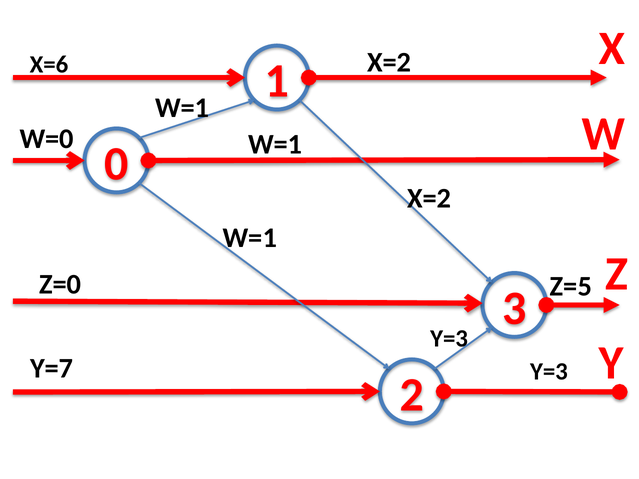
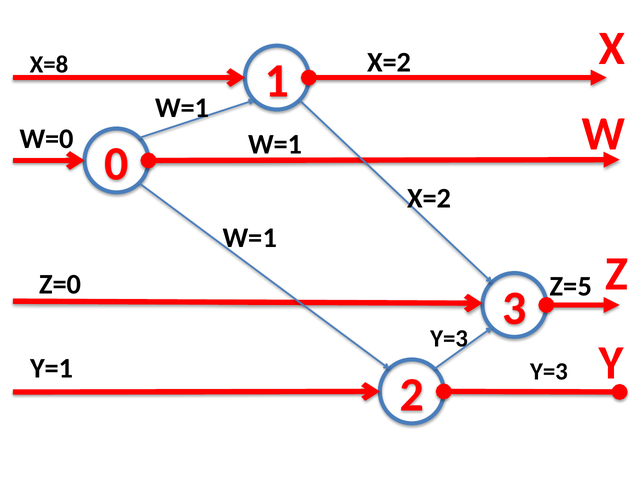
X=6: X=6 -> X=8 (49, 64)
Y=7: Y=7 -> Y=1 (52, 369)
